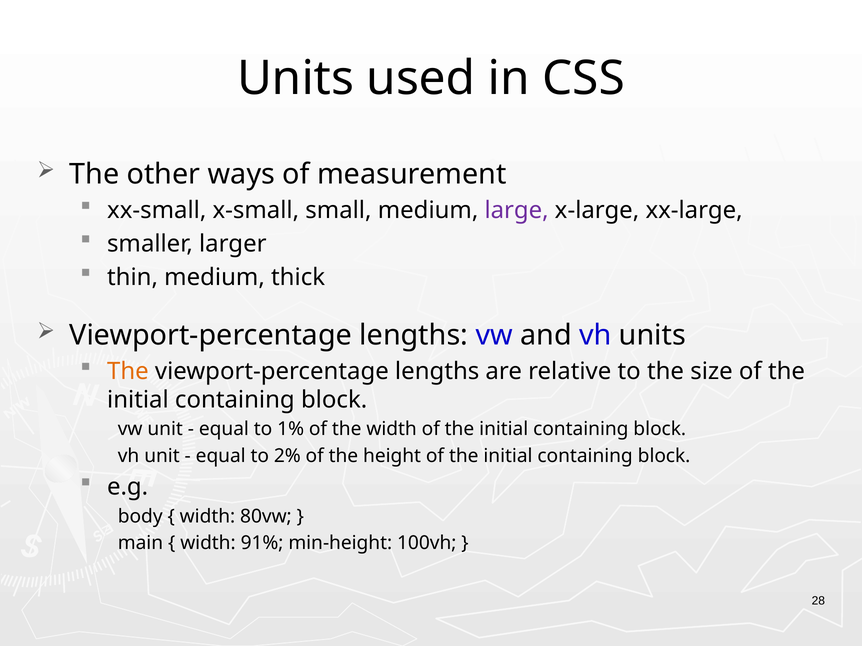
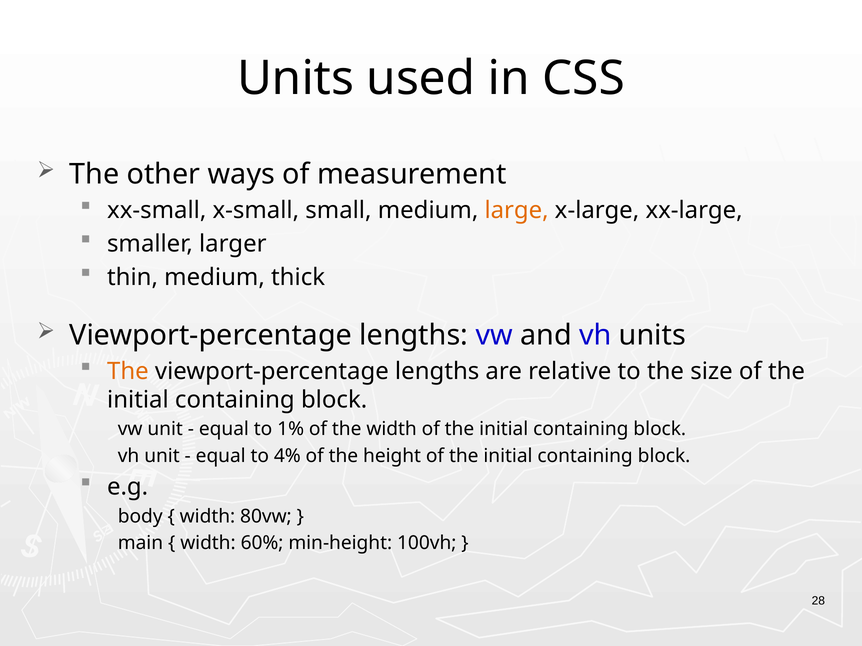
large colour: purple -> orange (517, 210)
2%: 2% -> 4% (287, 456)
91%: 91% -> 60% (262, 543)
